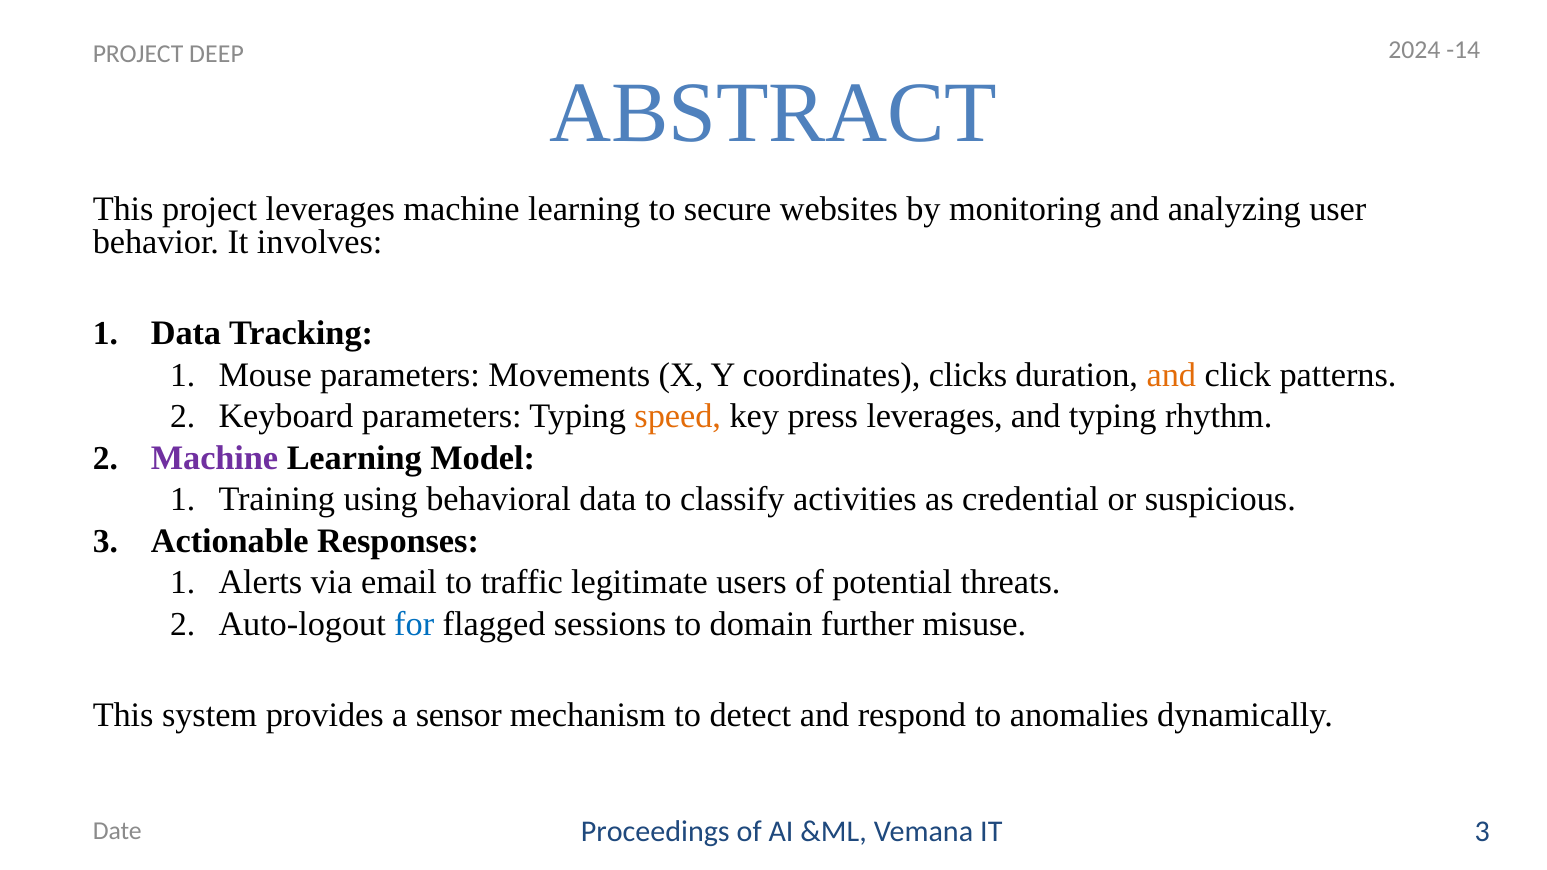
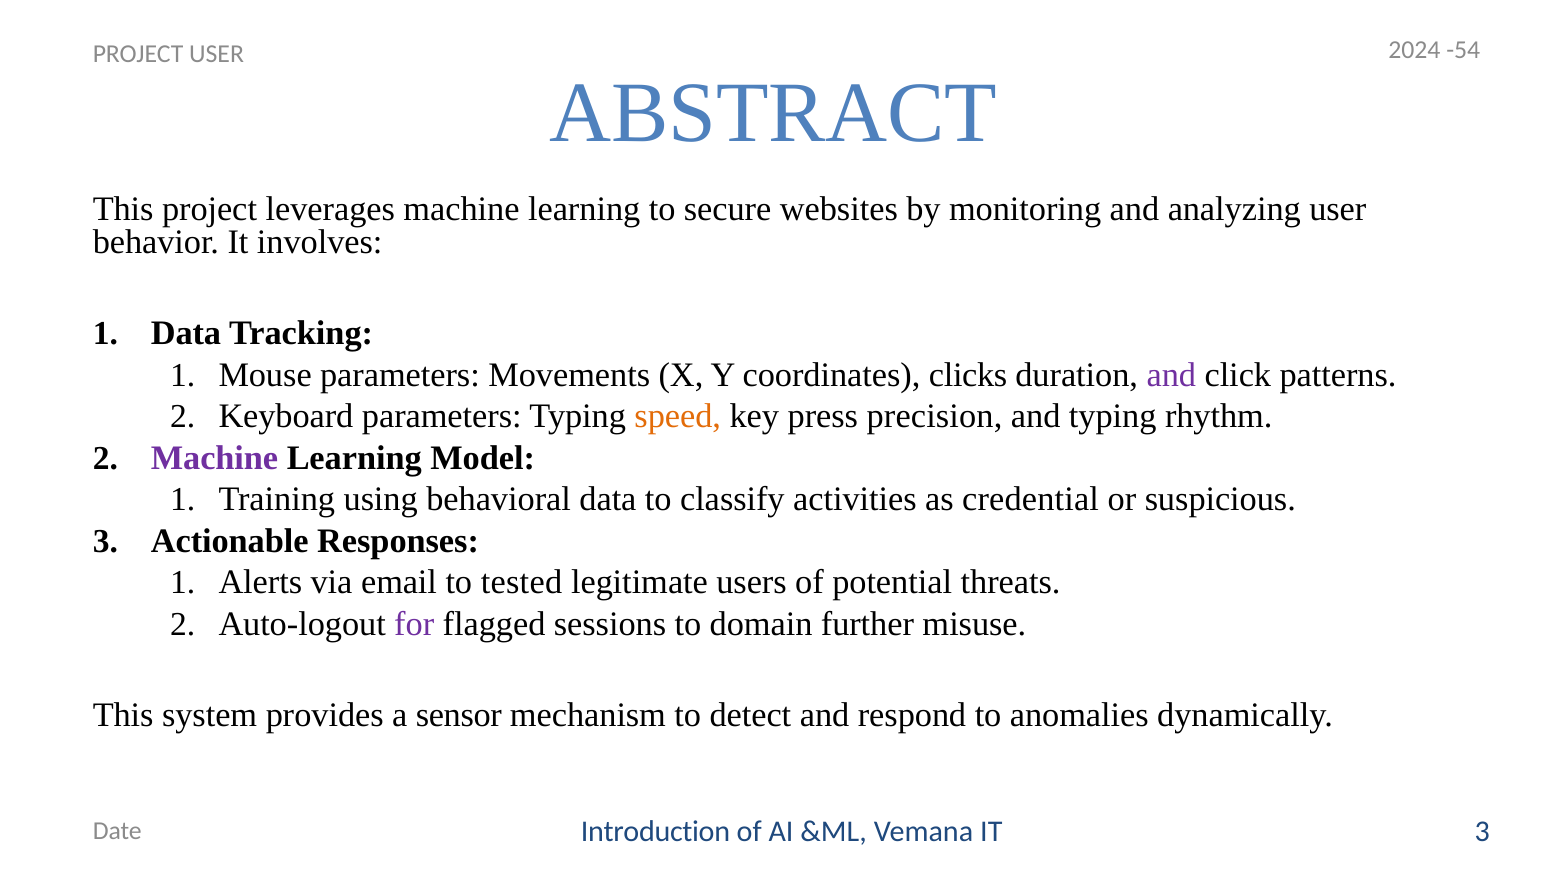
-14: -14 -> -54 (1463, 50)
PROJECT DEEP: DEEP -> USER (217, 54)
and colour: orange -> purple (1171, 375)
press leverages: leverages -> precision (934, 417)
traffic: traffic -> tested (521, 583)
for colour: blue -> purple (414, 624)
Proceedings: Proceedings -> Introduction (655, 832)
